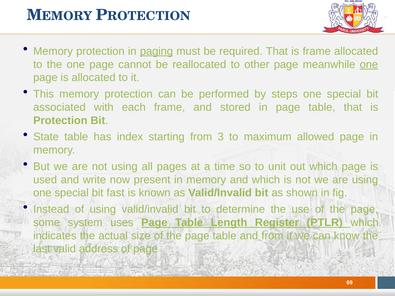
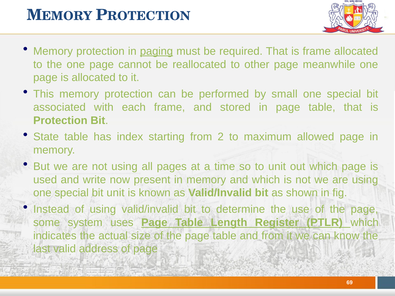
one underline: present -> none (369, 64)
steps: steps -> small (285, 94)
3: 3 -> 2 (221, 137)
bit fast: fast -> unit (116, 193)
